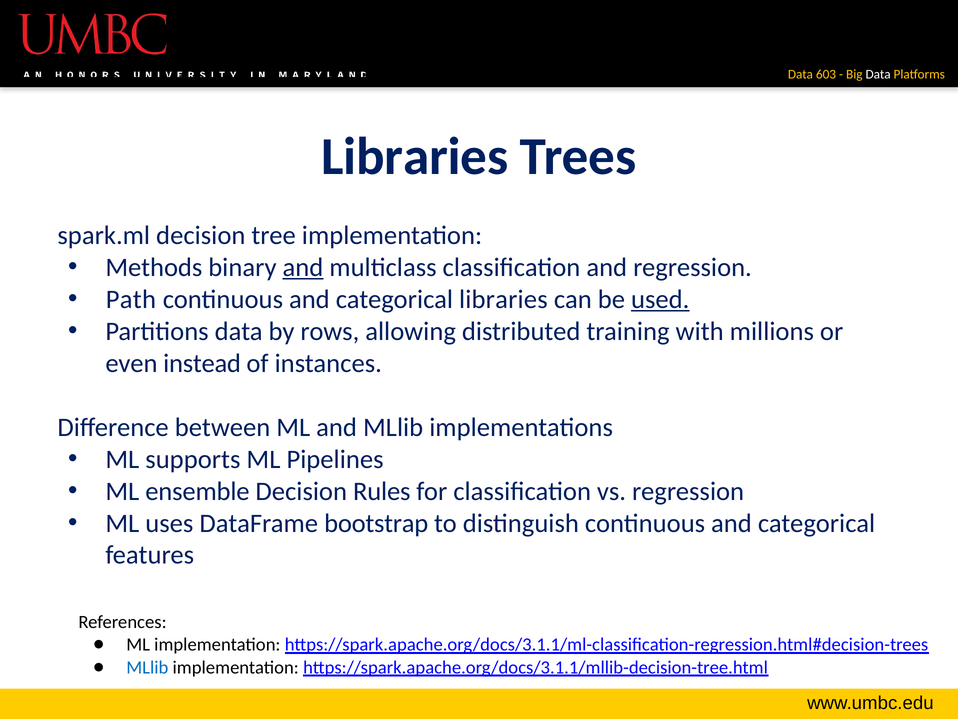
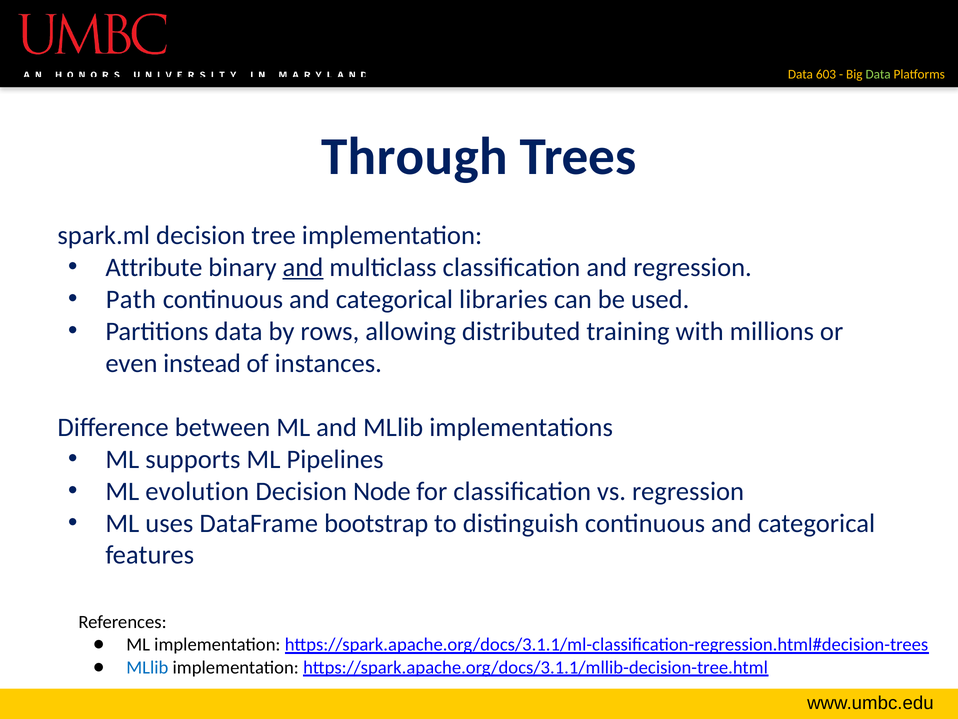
Data colour: white -> light green (878, 75)
Libraries: Libraries -> Through (414, 157)
Methods: Methods -> Attribute (154, 267)
used underline: present -> none (660, 299)
ensemble: ensemble -> evolution (197, 491)
Rules: Rules -> Node (382, 491)
